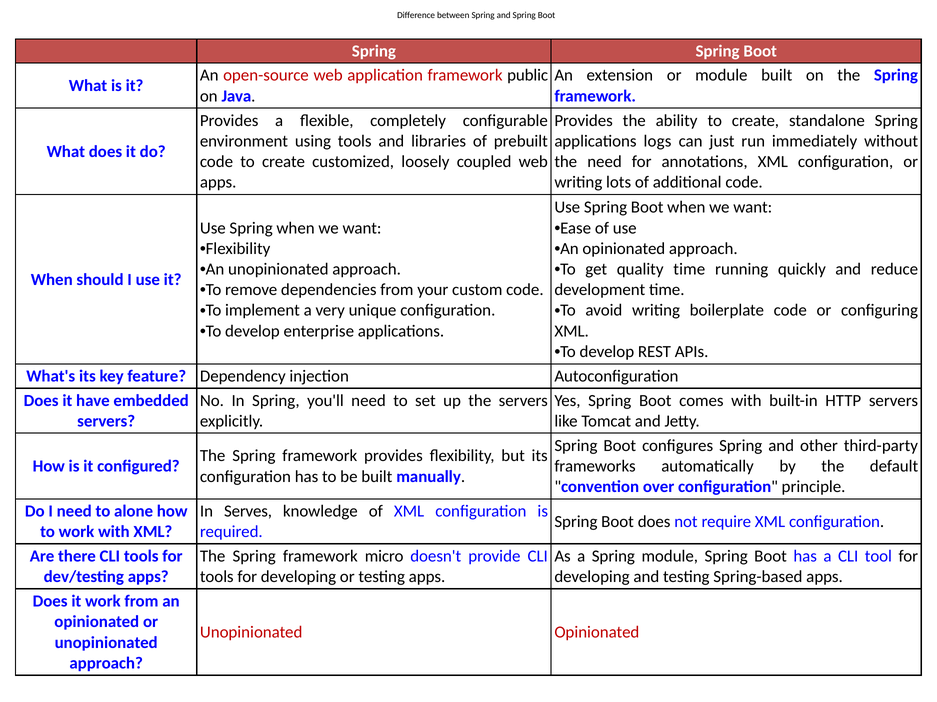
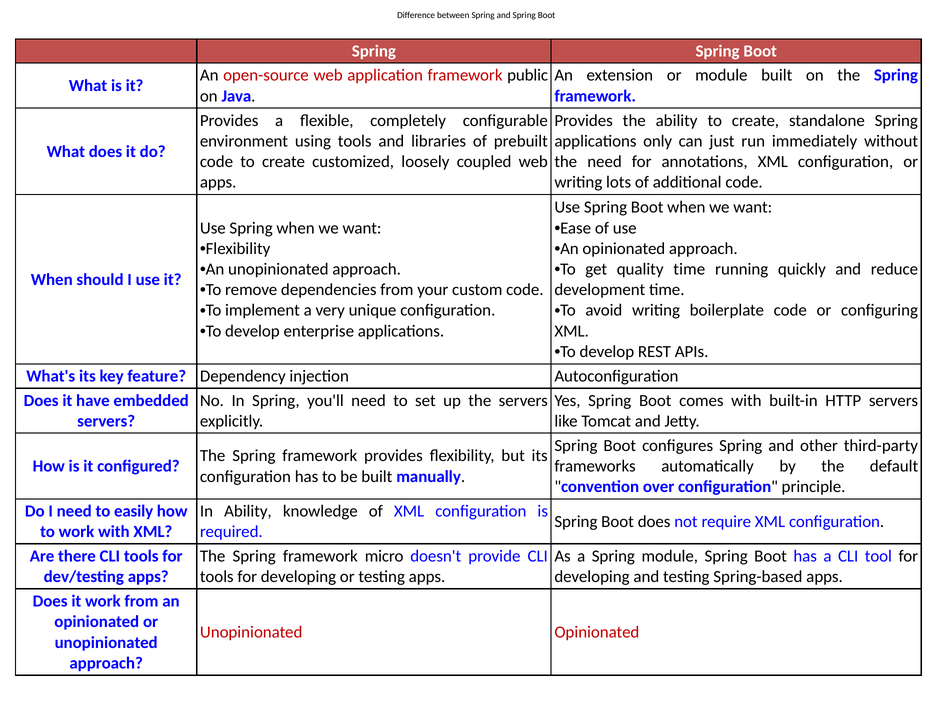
logs: logs -> only (658, 141)
alone: alone -> easily (134, 512)
In Serves: Serves -> Ability (248, 512)
